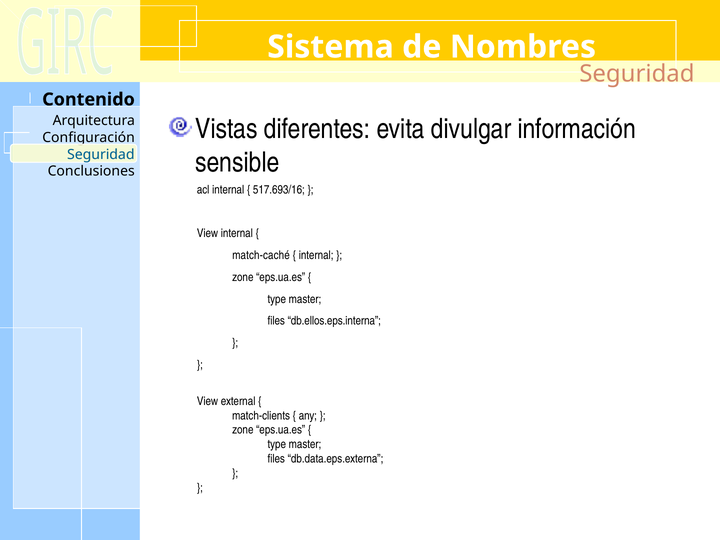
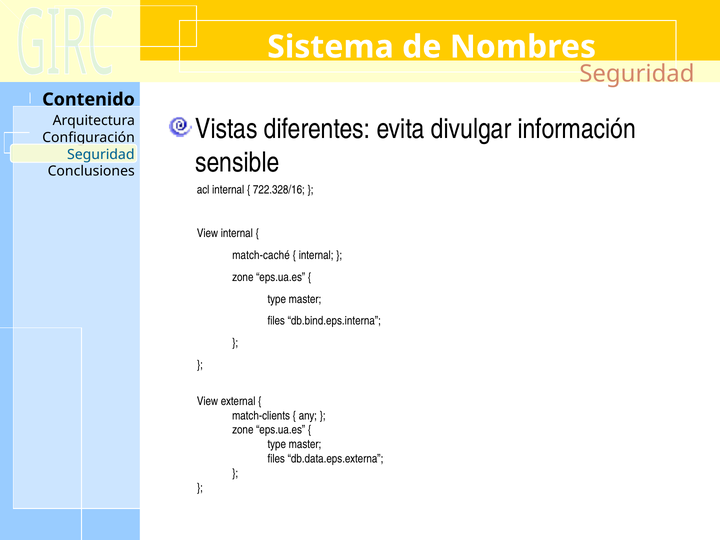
517.693/16: 517.693/16 -> 722.328/16 (279, 190)
db.ellos.eps.interna: db.ellos.eps.interna -> db.bind.eps.interna (334, 321)
